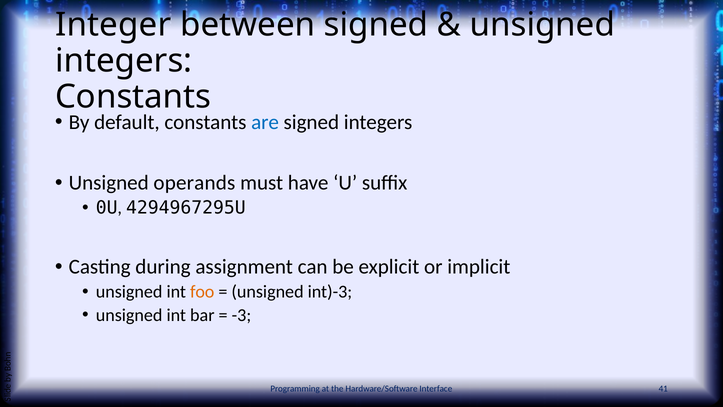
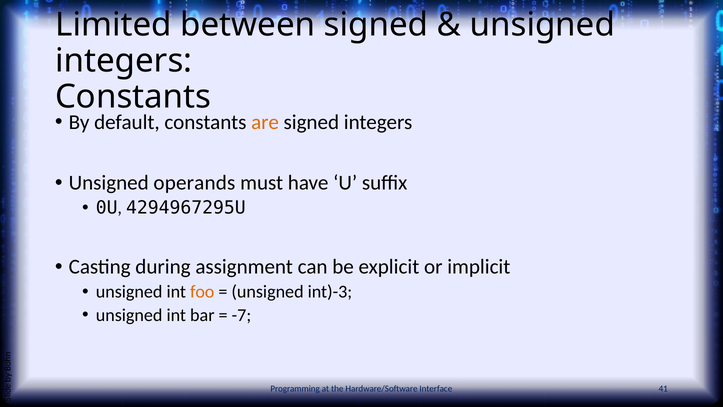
Integer: Integer -> Limited (113, 25)
are colour: blue -> orange (265, 122)
-3: -3 -> -7 (241, 315)
